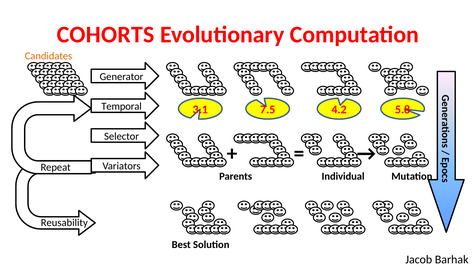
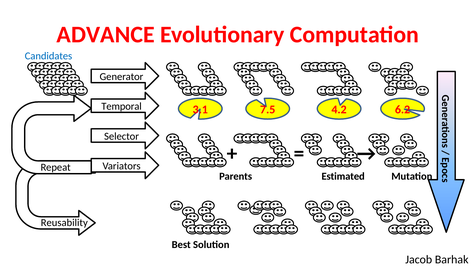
COHORTS: COHORTS -> ADVANCE (106, 35)
Candidates colour: orange -> blue (49, 56)
5.8: 5.8 -> 6.2 (403, 109)
Individual: Individual -> Estimated (343, 176)
